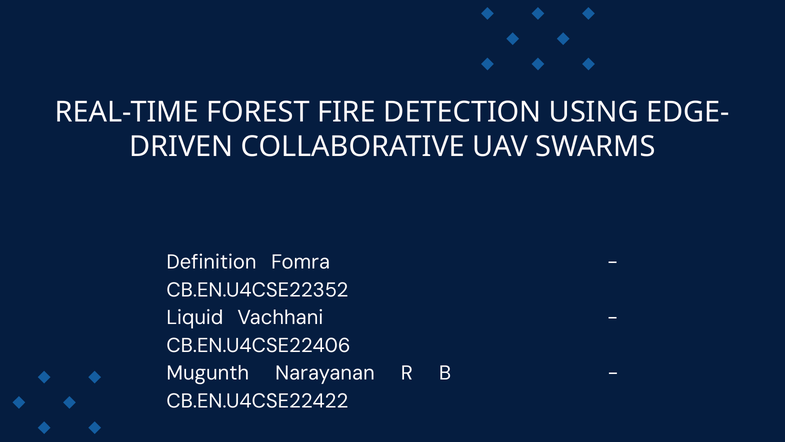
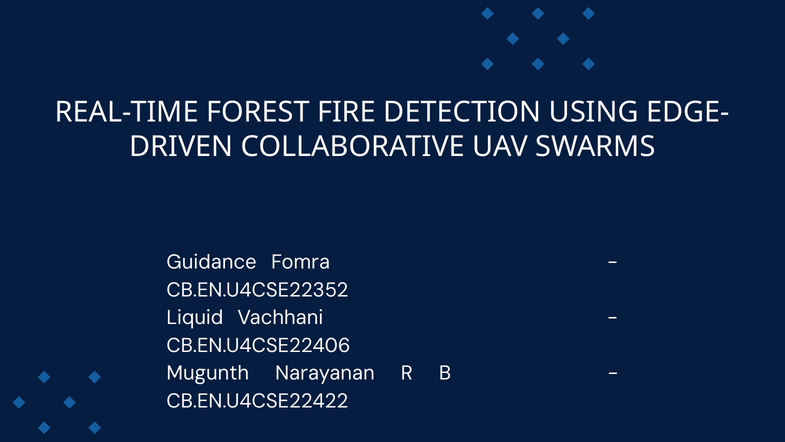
Definition: Definition -> Guidance (212, 262)
